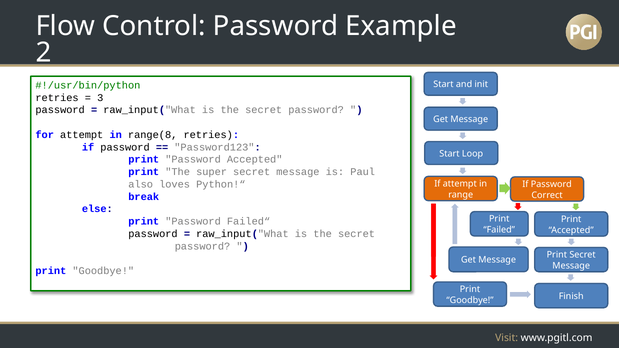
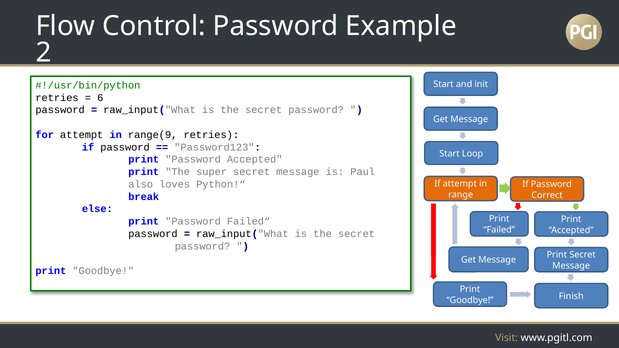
3: 3 -> 6 (100, 98)
range(8: range(8 -> range(9 (153, 135)
